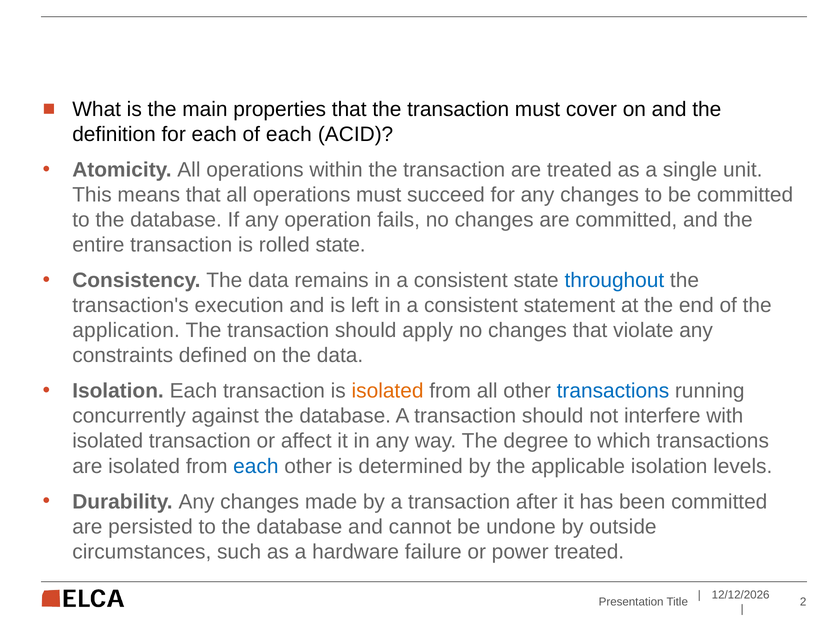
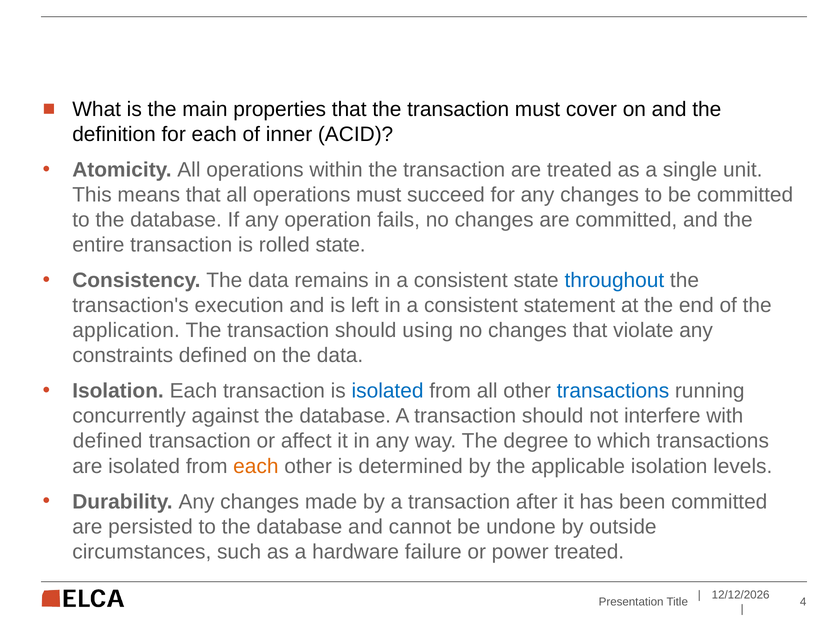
of each: each -> inner (289, 134)
apply: apply -> using (428, 331)
isolated colour: orange -> blue (388, 391)
isolated: isolated -> defined (108, 441)
each colour: blue -> orange (256, 466)
2: 2 -> 4 (803, 602)
